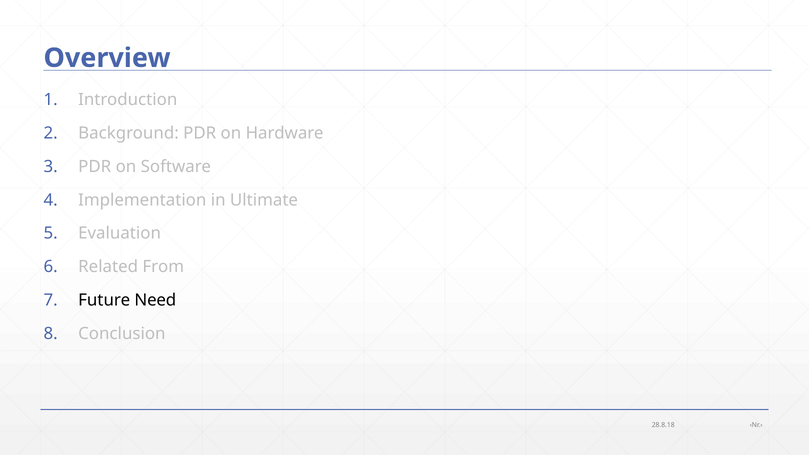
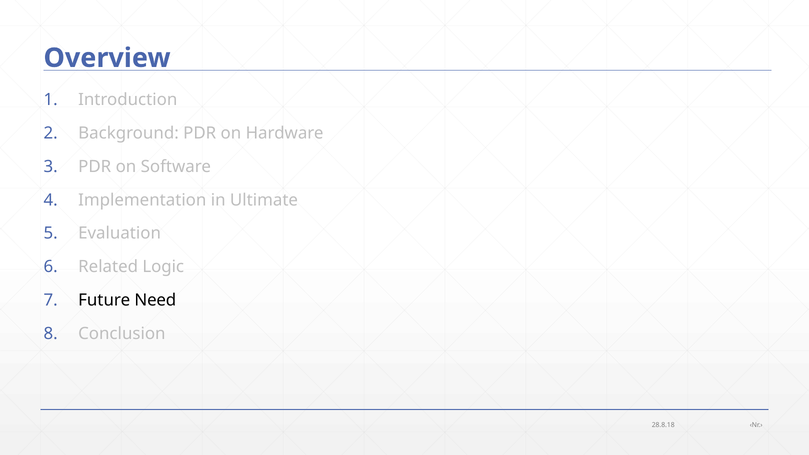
From: From -> Logic (163, 267)
